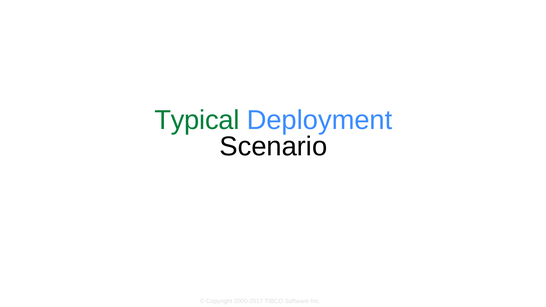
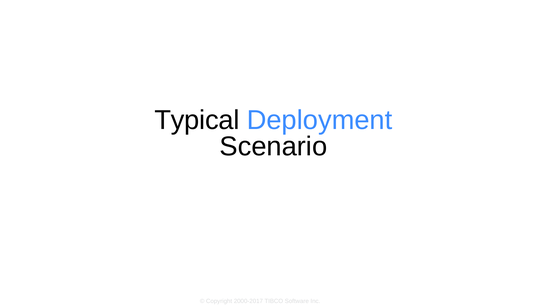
Typical colour: green -> black (197, 120)
